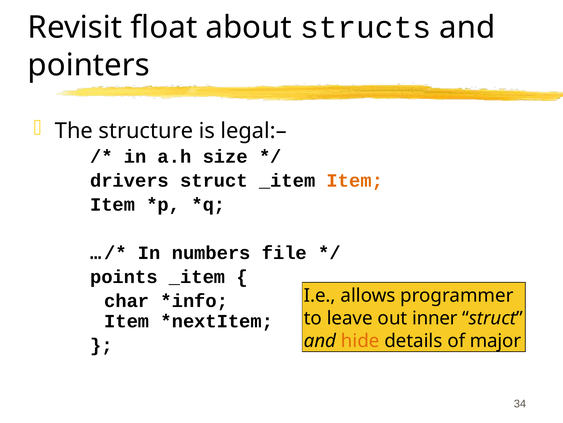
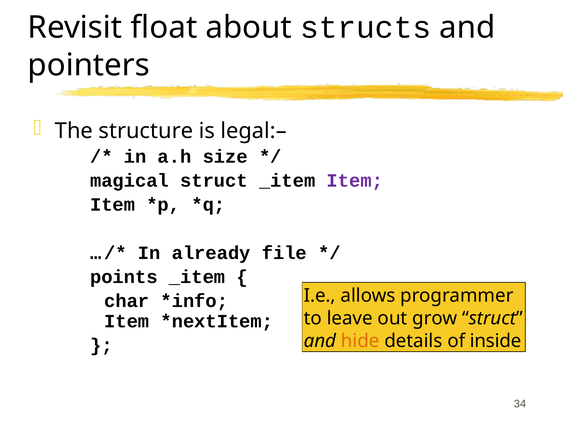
drivers: drivers -> magical (130, 180)
Item colour: orange -> purple (355, 180)
numbers: numbers -> already (211, 252)
inner: inner -> grow (435, 318)
major: major -> inside (496, 340)
